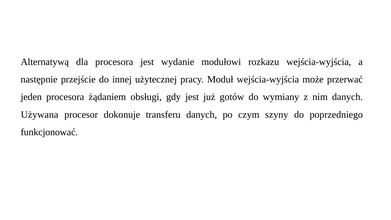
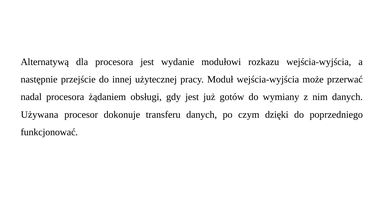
jeden: jeden -> nadal (31, 97)
szyny: szyny -> dzięki (277, 115)
